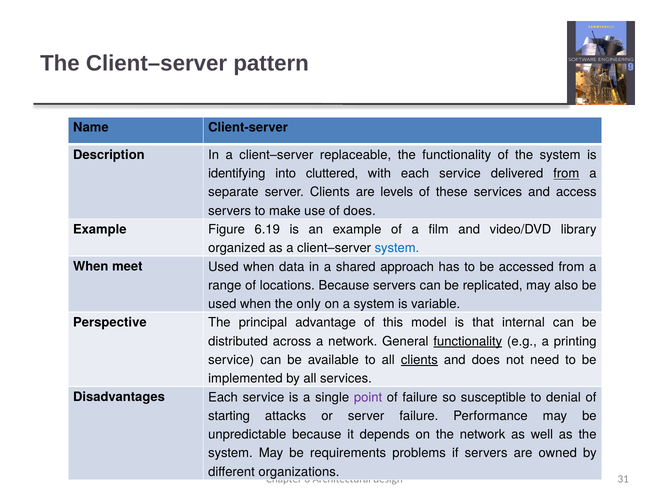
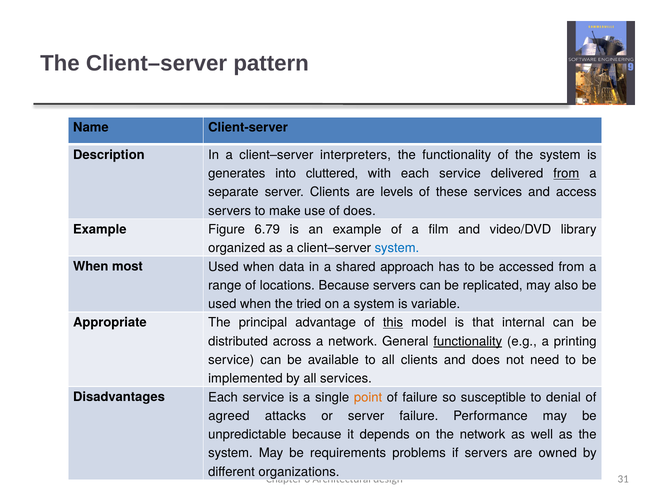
replaceable: replaceable -> interpreters (355, 155)
identifying: identifying -> generates (237, 173)
6.19: 6.19 -> 6.79 (267, 229)
meet: meet -> most (127, 266)
only: only -> tried (309, 304)
Perspective: Perspective -> Appropriate (110, 322)
this underline: none -> present (393, 323)
clients underline: present -> none (419, 360)
point colour: purple -> orange (368, 397)
starting: starting -> agreed (229, 416)
